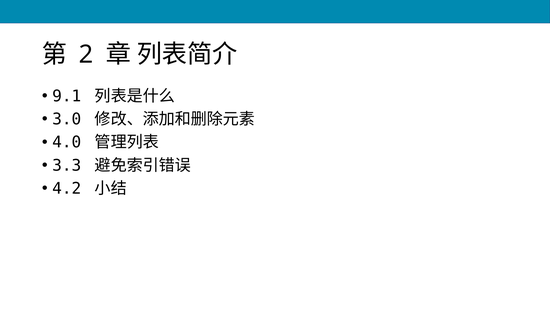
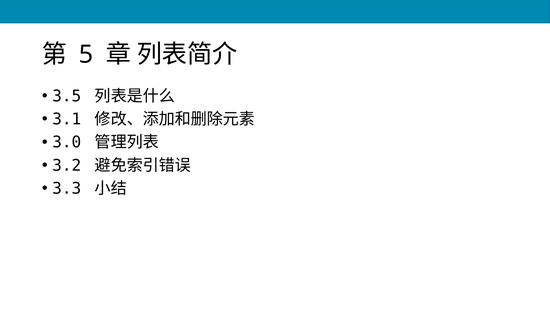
2: 2 -> 5 (86, 55)
9.1: 9.1 -> 3.5 (67, 96)
3.0: 3.0 -> 3.1 (67, 119)
4.0: 4.0 -> 3.0 (67, 142)
3.3: 3.3 -> 3.2 (67, 165)
4.2: 4.2 -> 3.3 (67, 188)
